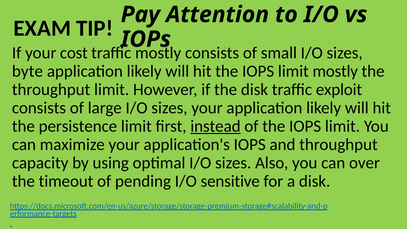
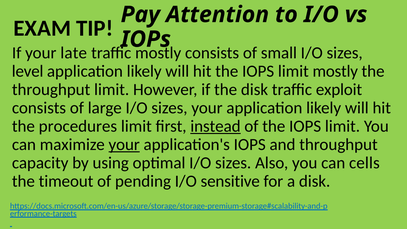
cost: cost -> late (74, 53)
byte: byte -> level (28, 71)
persistence: persistence -> procedures (78, 126)
your underline: none -> present (124, 145)
over: over -> cells (364, 163)
